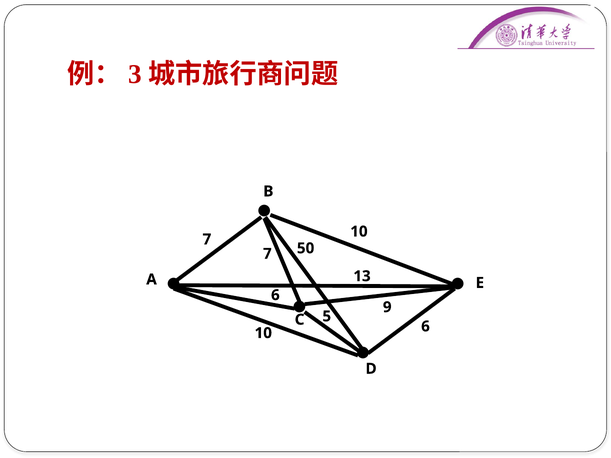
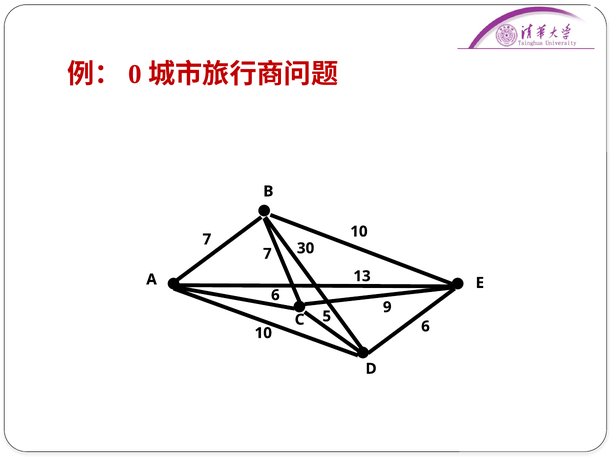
3: 3 -> 0 (135, 74)
50: 50 -> 30 (306, 248)
